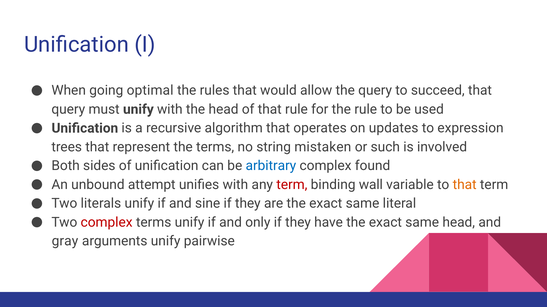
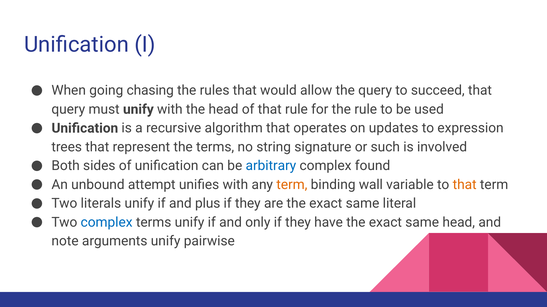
optimal: optimal -> chasing (150, 91)
mistaken: mistaken -> signature (323, 147)
term colour: red -> orange (292, 185)
sine: sine -> plus (208, 204)
complex colour: red -> blue (107, 223)
gray: gray -> note (65, 242)
